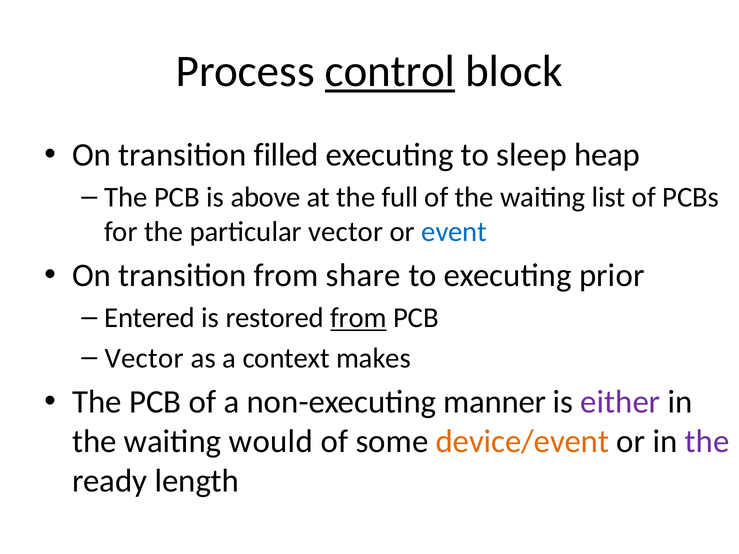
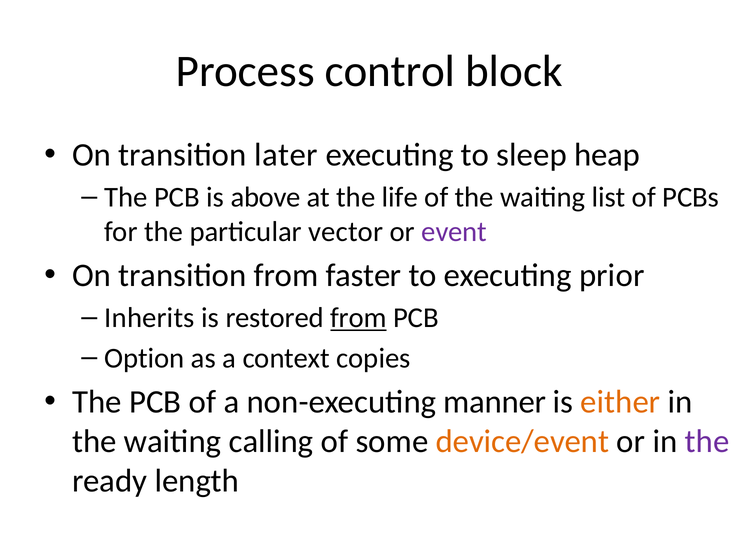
control underline: present -> none (390, 72)
filled: filled -> later (286, 155)
full: full -> life (400, 197)
event colour: blue -> purple (454, 232)
share: share -> faster (364, 276)
Entered: Entered -> Inherits (149, 318)
Vector: Vector -> Option (144, 358)
makes: makes -> copies (373, 358)
either colour: purple -> orange (620, 402)
would: would -> calling (271, 442)
